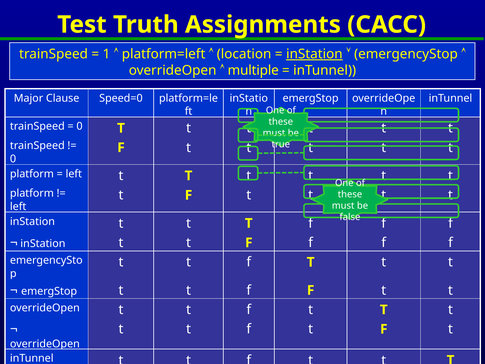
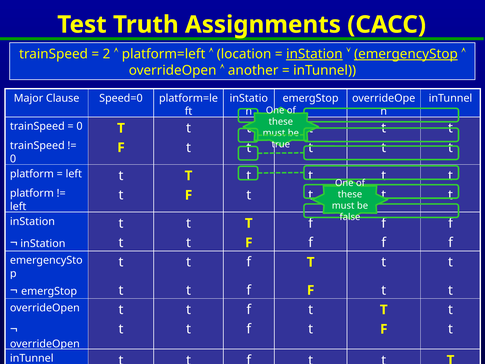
1: 1 -> 2 (106, 54)
emergencyStop underline: none -> present (406, 54)
multiple: multiple -> another (253, 70)
